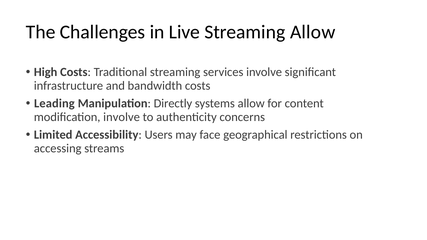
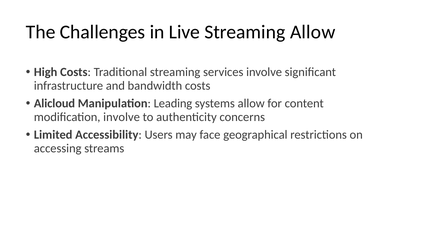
Leading: Leading -> Alicloud (54, 104)
Directly: Directly -> Leading (173, 104)
